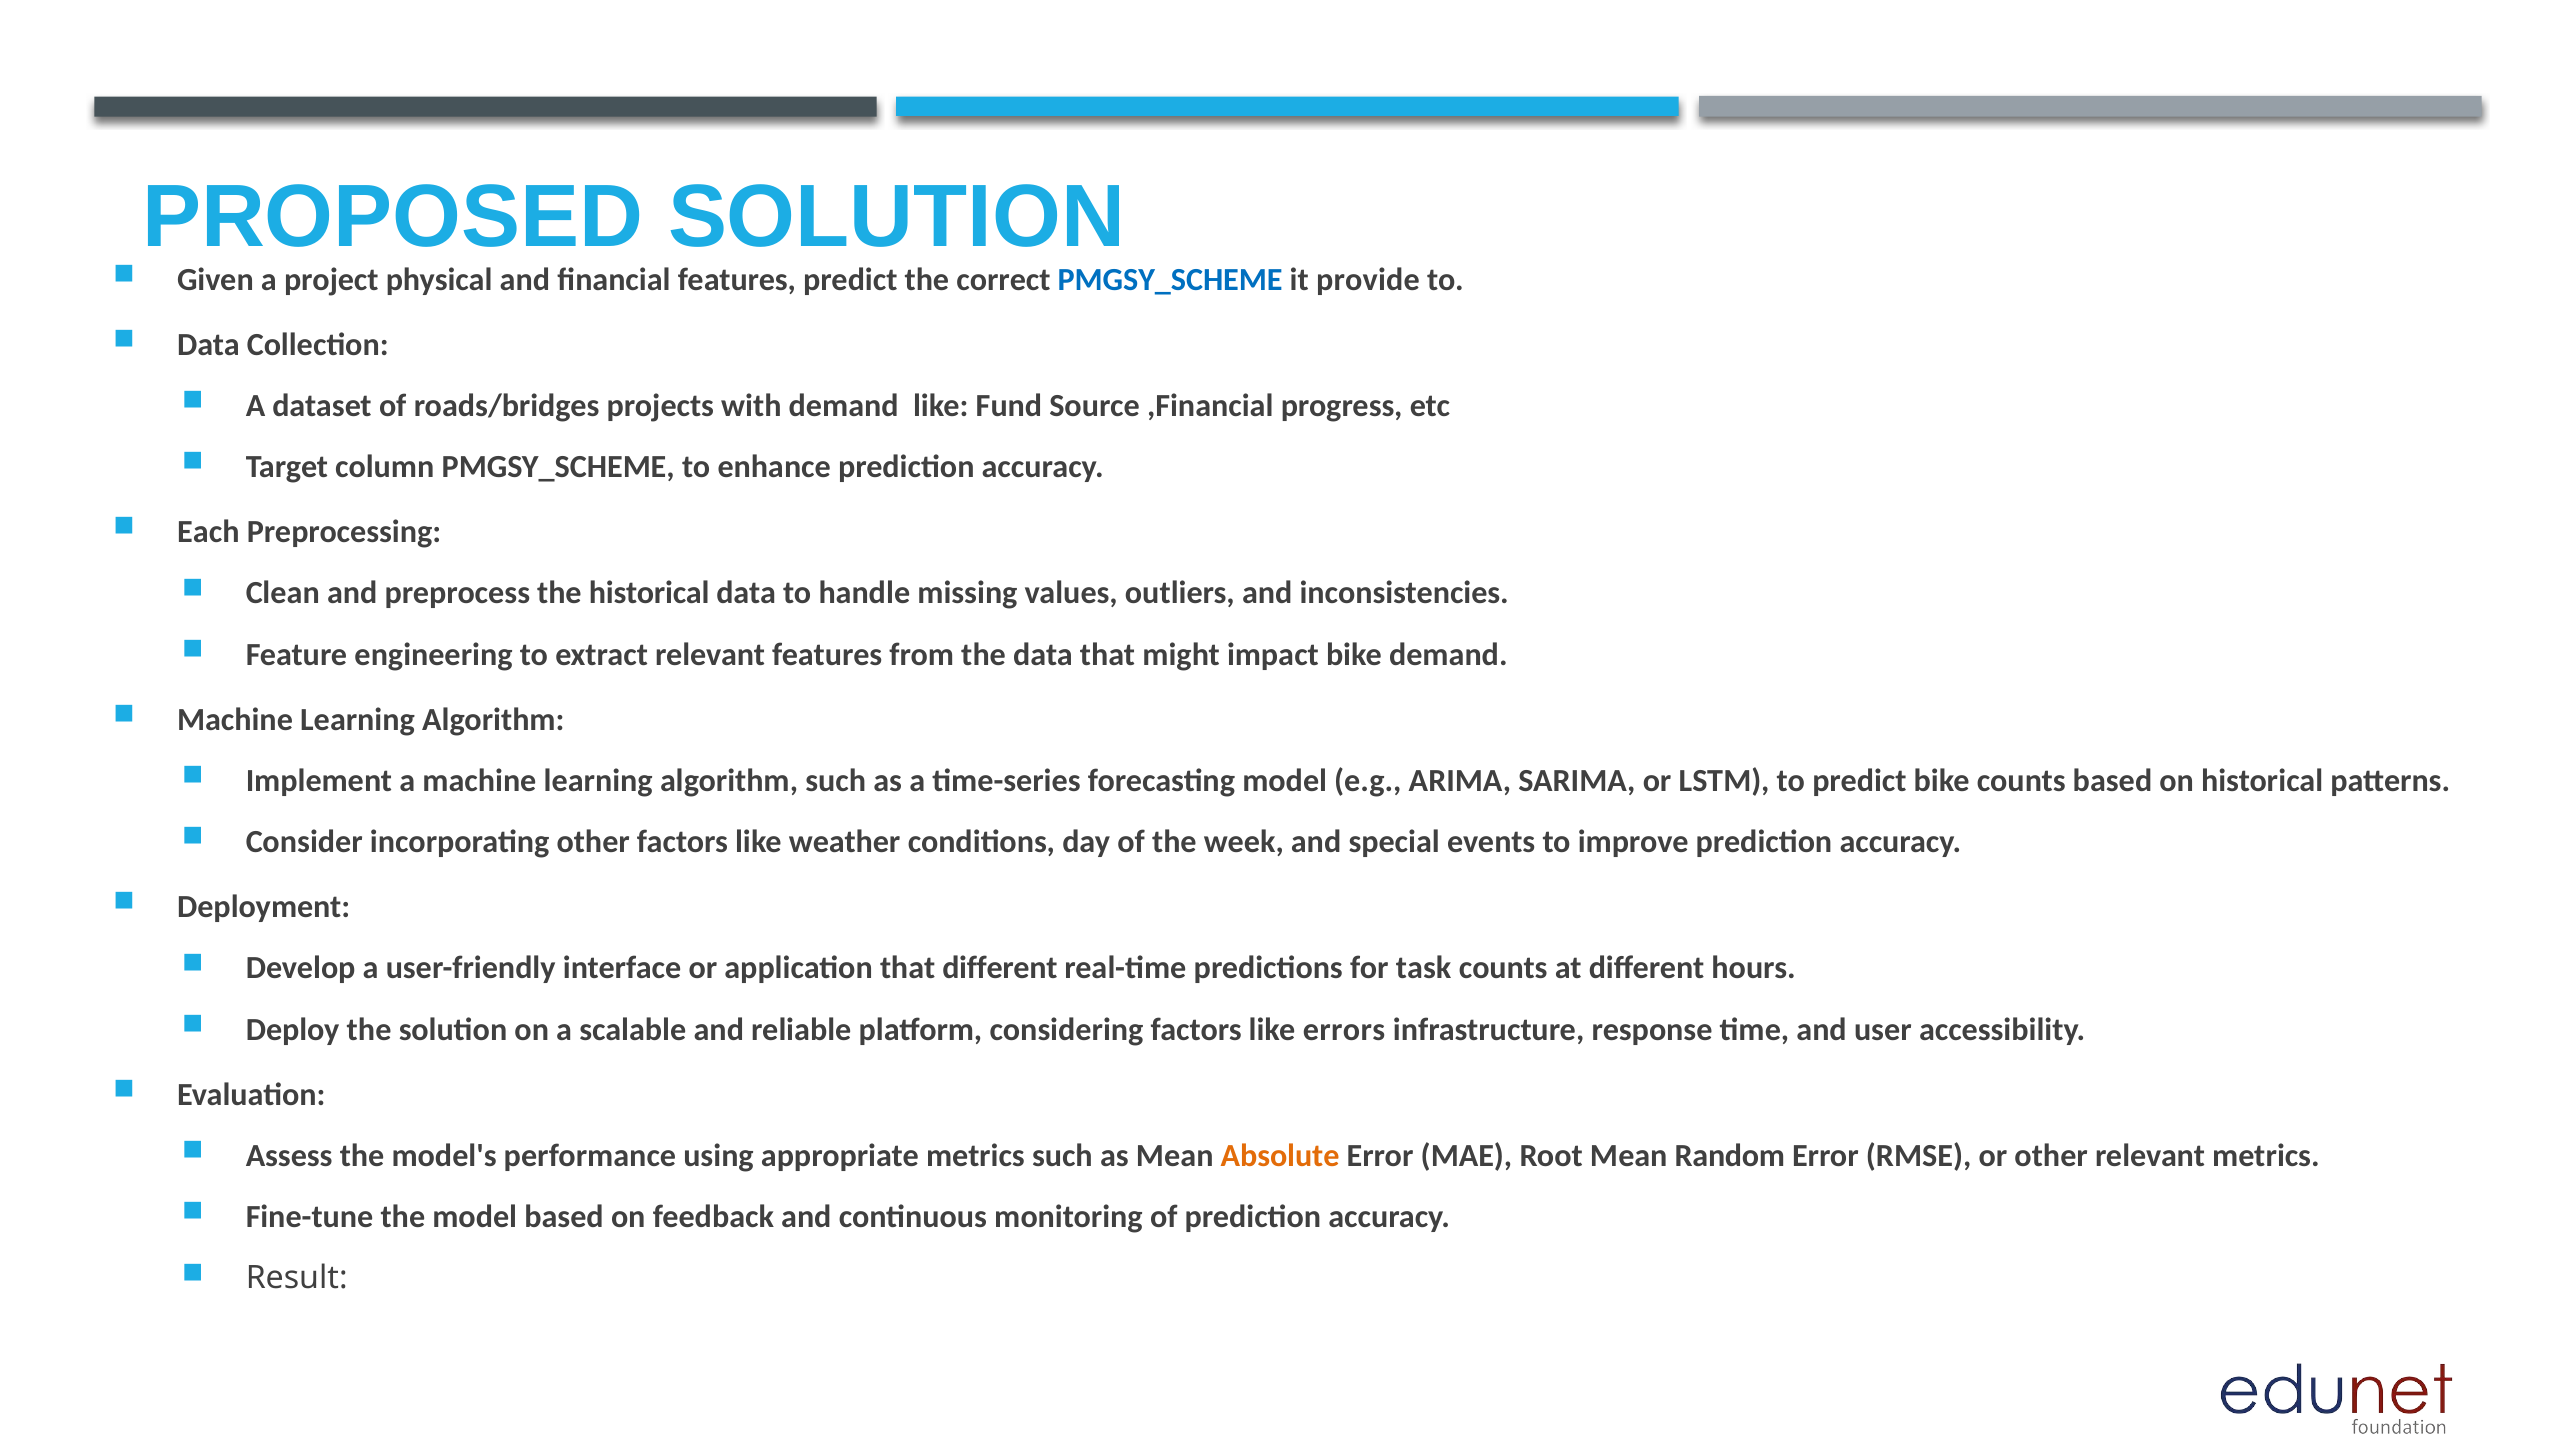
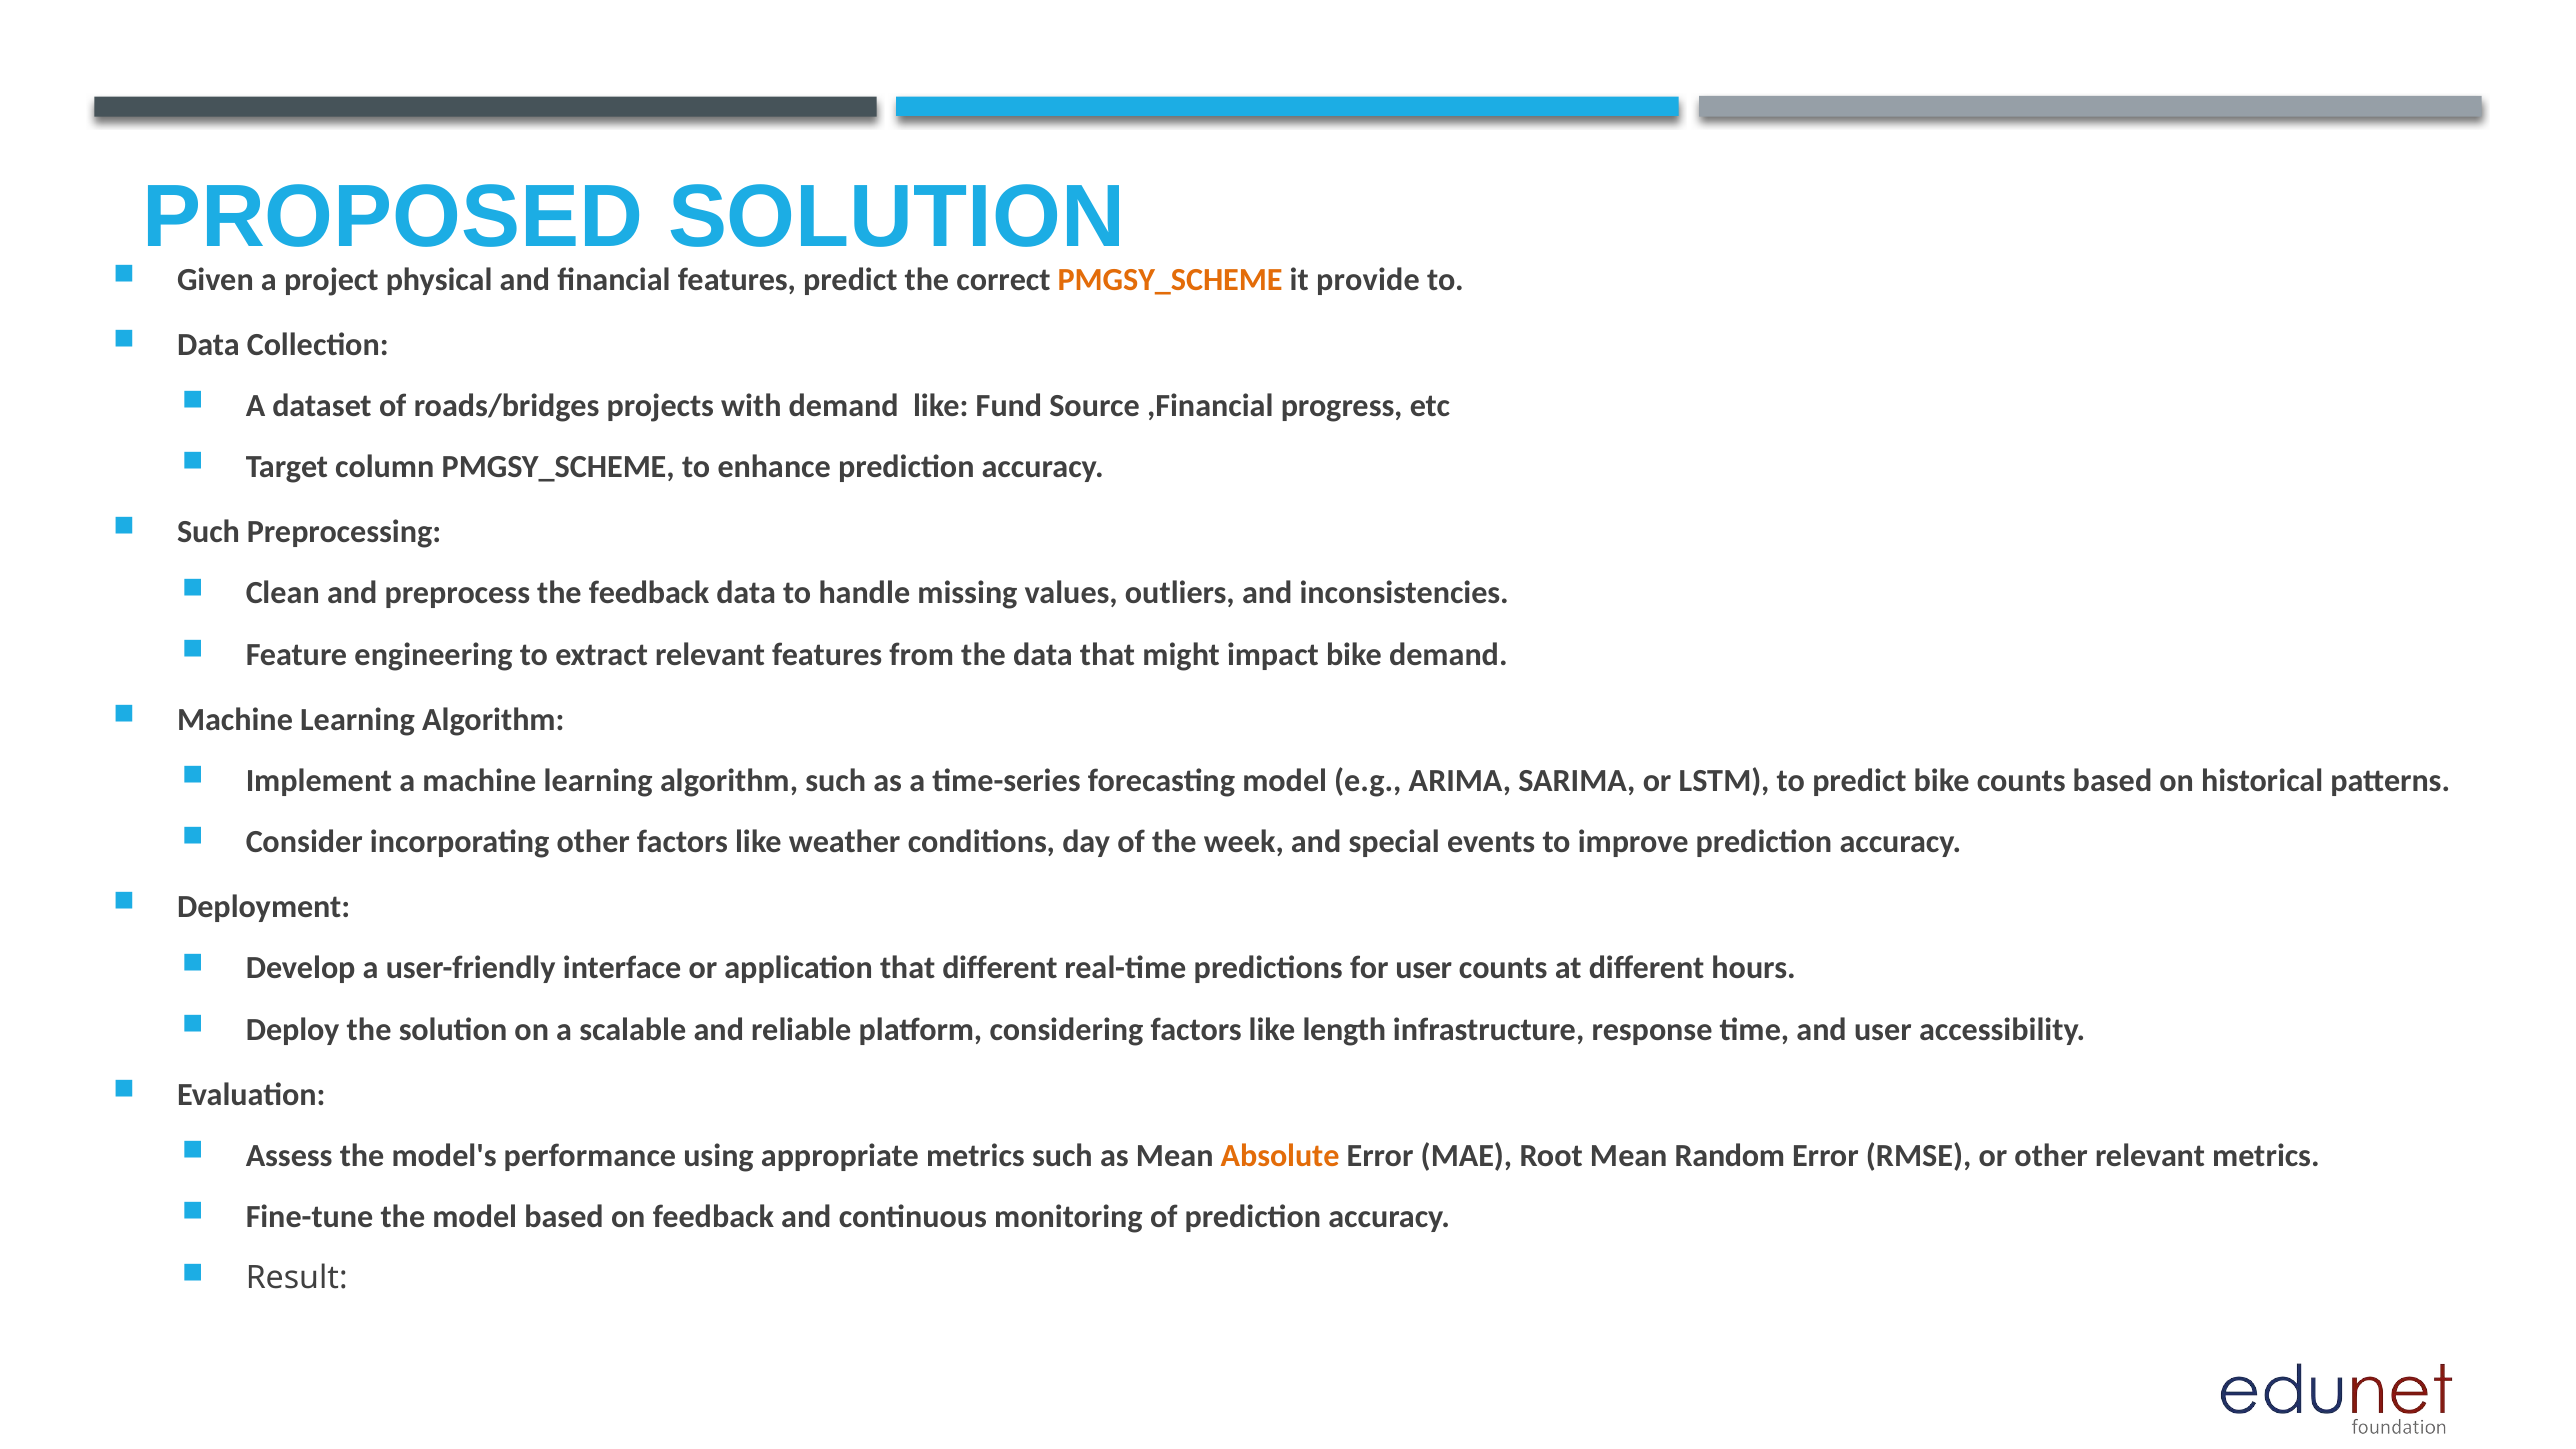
PMGSY_SCHEME colour: blue -> orange (1170, 279)
Each: Each -> Such (208, 532)
the historical: historical -> feedback (649, 593)
for task: task -> user (1424, 968)
errors: errors -> length (1344, 1029)
